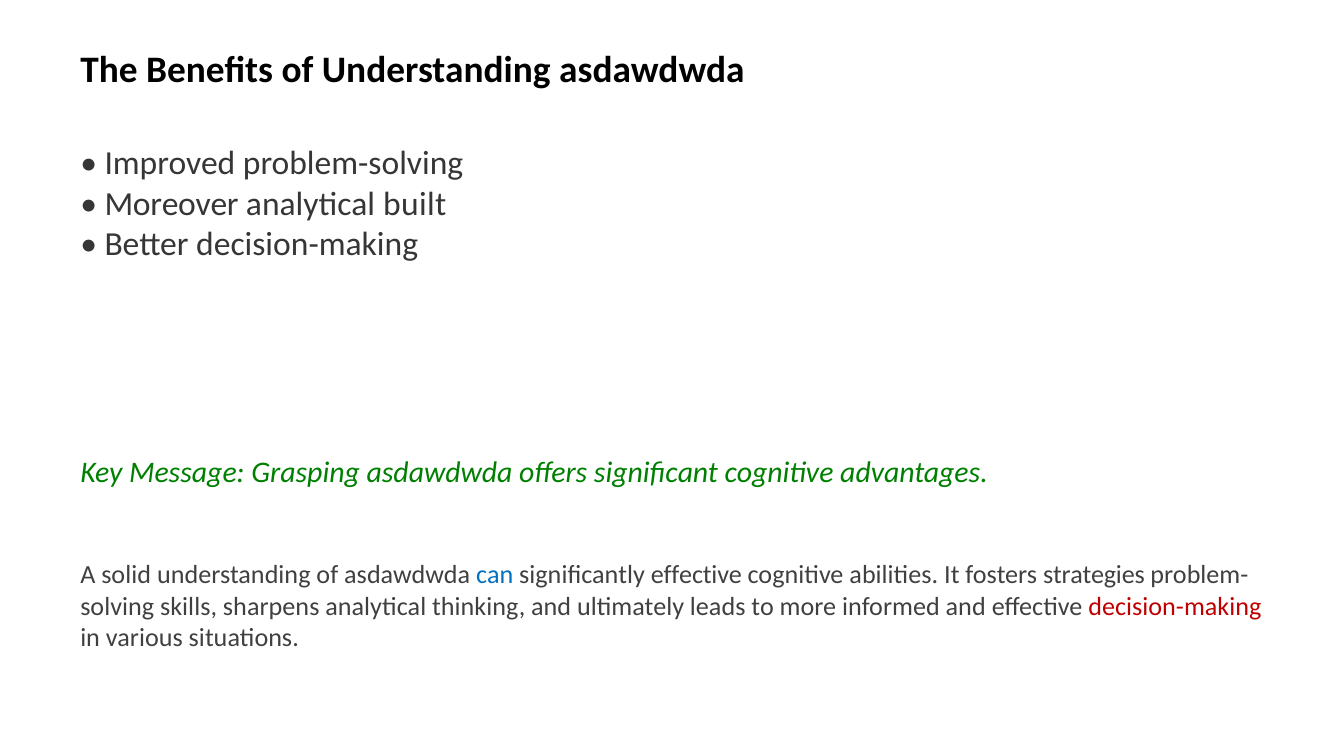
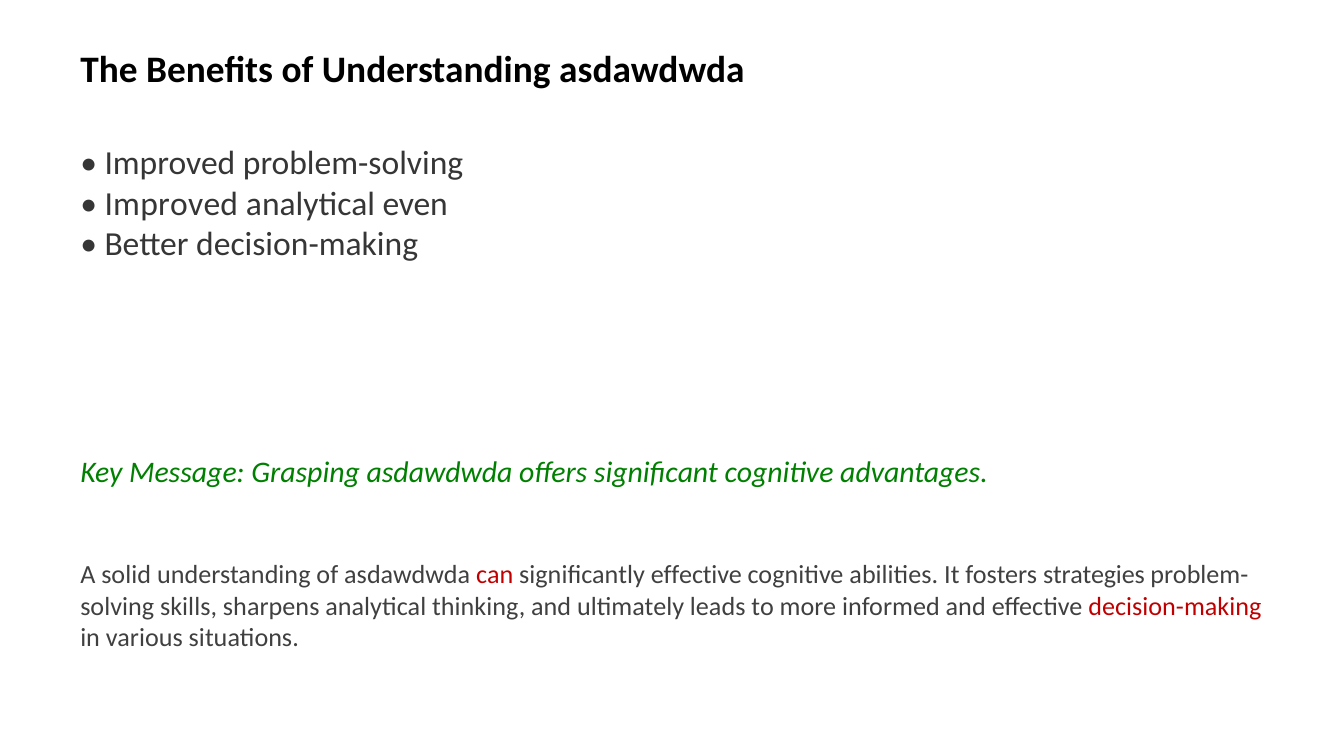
Moreover: Moreover -> Improved (171, 204)
built: built -> even (415, 204)
can colour: blue -> red (495, 575)
